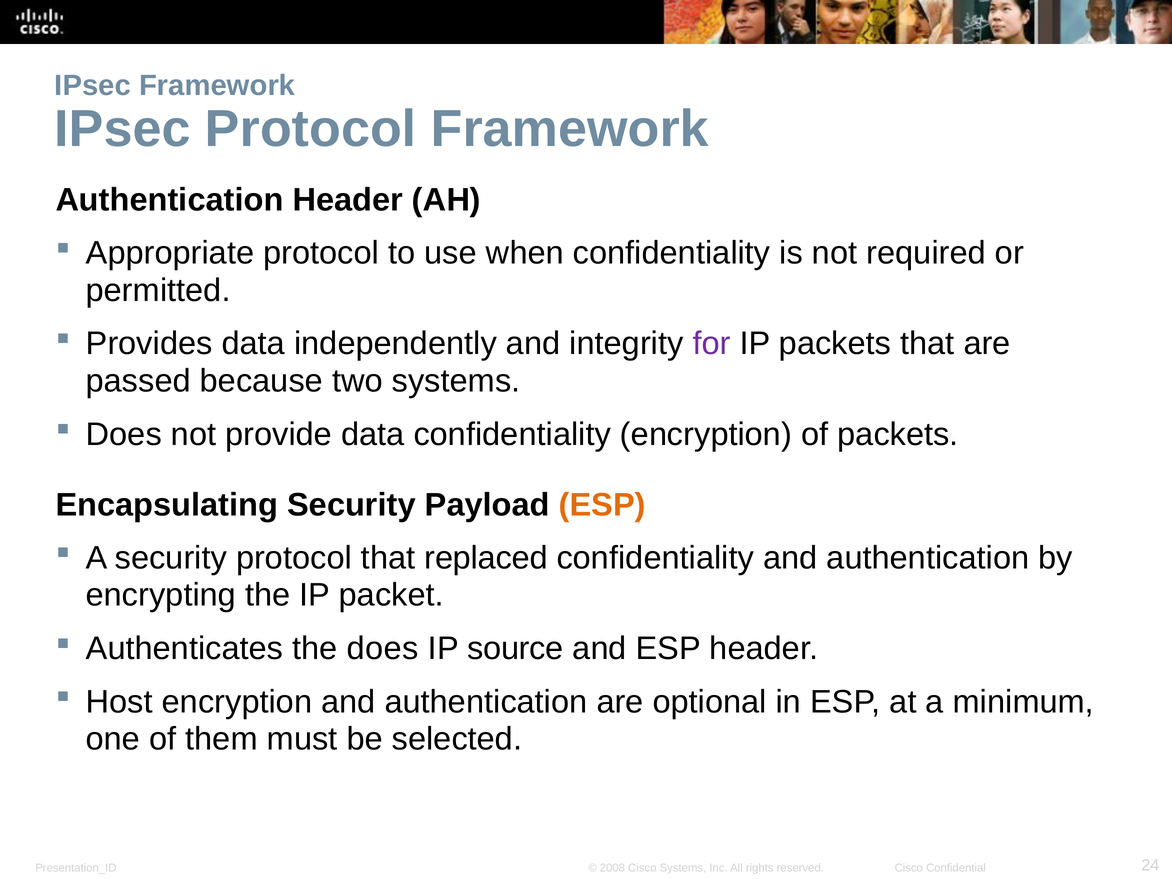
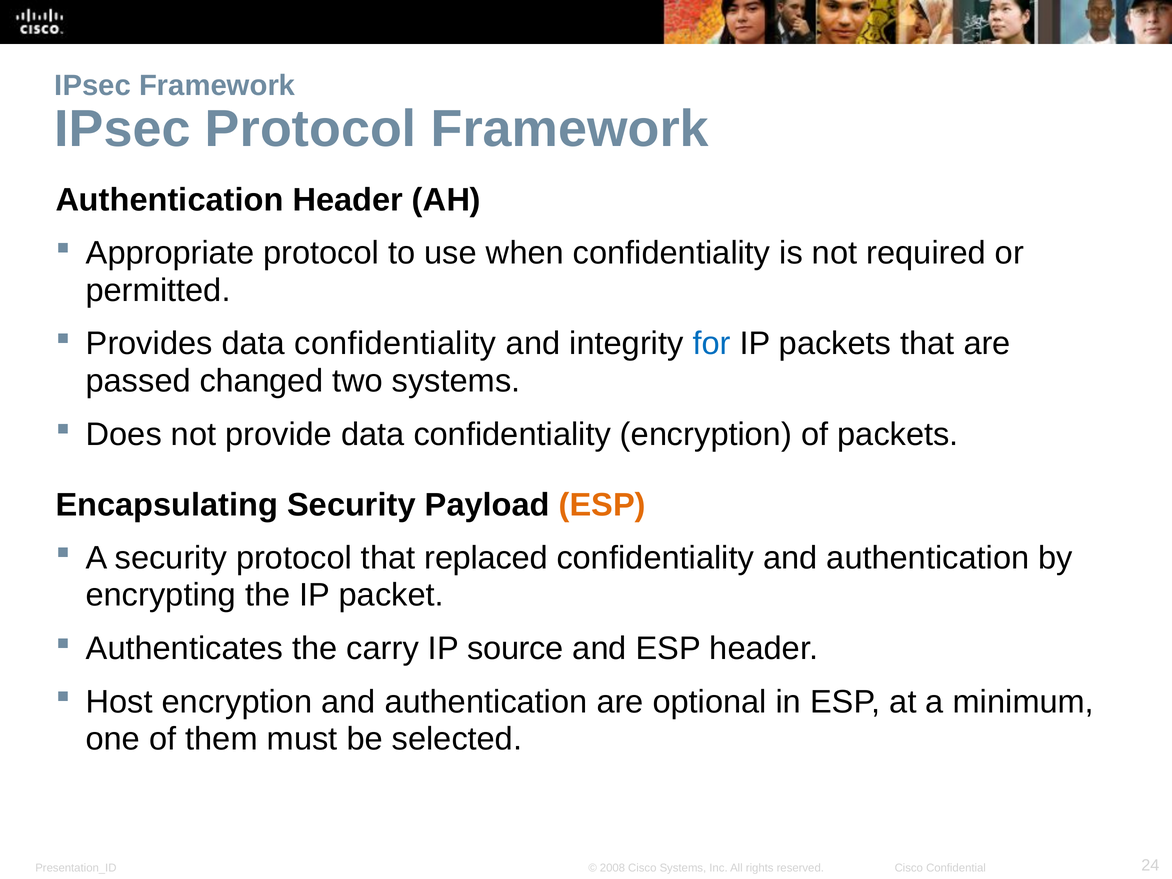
Provides data independently: independently -> confidentiality (395, 344)
for colour: purple -> blue (712, 344)
because: because -> changed (262, 381)
the does: does -> carry (383, 649)
